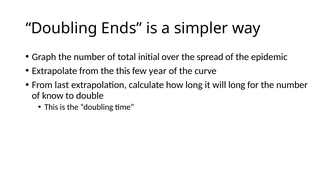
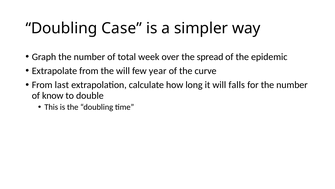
Ends: Ends -> Case (122, 28)
initial: initial -> week (149, 57)
the this: this -> will (123, 71)
will long: long -> falls (237, 85)
